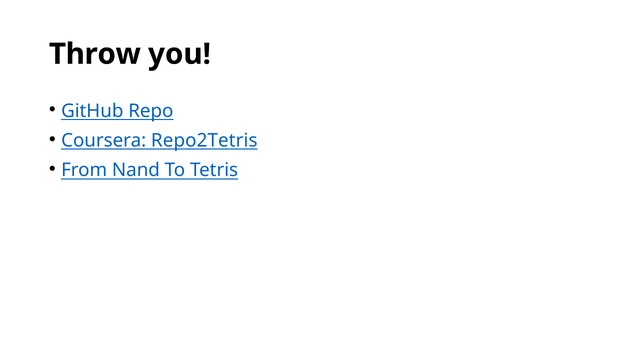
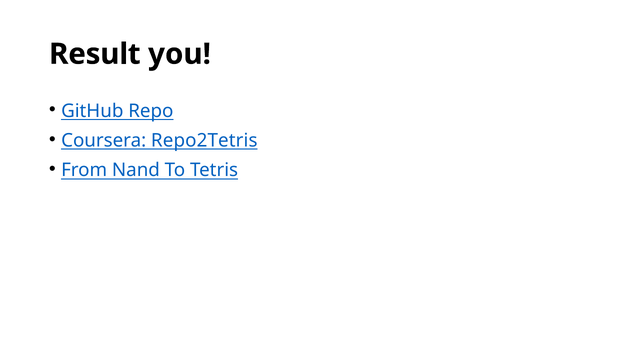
Throw: Throw -> Result (95, 54)
